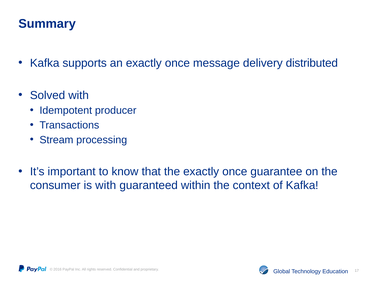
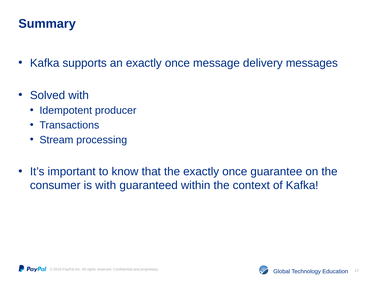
distributed: distributed -> messages (312, 63)
